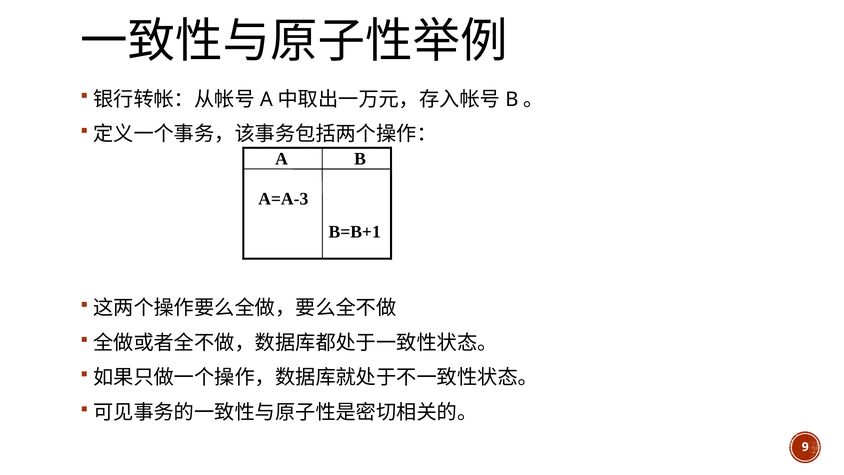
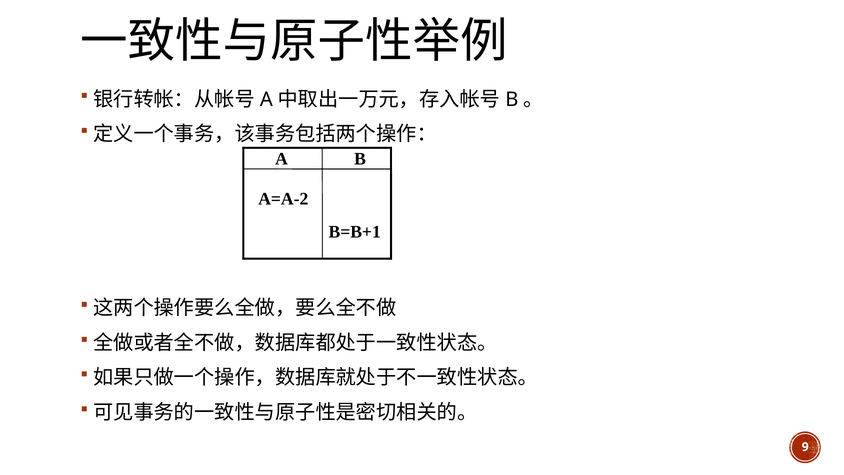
A=A-3: A=A-3 -> A=A-2 (283, 199)
